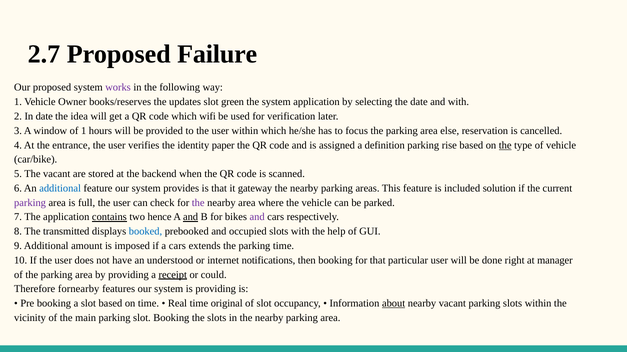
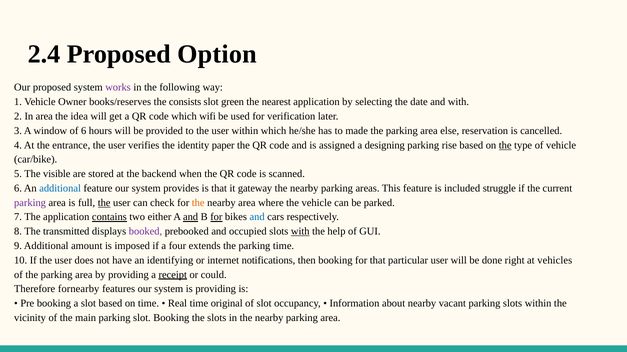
2.7: 2.7 -> 2.4 (44, 54)
Failure: Failure -> Option (217, 54)
updates: updates -> consists (185, 102)
the system: system -> nearest (276, 102)
In date: date -> area (44, 117)
of 1: 1 -> 6 (84, 131)
focus: focus -> made (357, 131)
definition: definition -> designing (385, 145)
The vacant: vacant -> visible (57, 174)
solution: solution -> struggle (499, 189)
the underline: none -> present (104, 203)
the colour: purple -> orange (198, 203)
hence: hence -> either (160, 217)
for underline: none -> present (216, 217)
and colour: purple -> blue (257, 217)
booked colour: blue -> purple (145, 232)
with underline: none -> present (300, 232)
a cars: cars -> four (177, 246)
understood: understood -> identifying (170, 261)
manager: manager -> vehicles (555, 261)
about underline: present -> none (394, 304)
